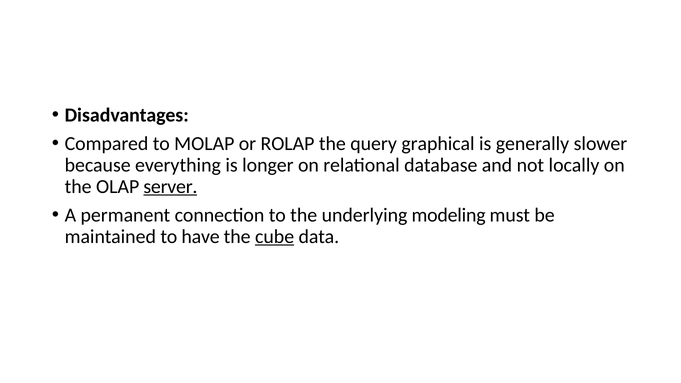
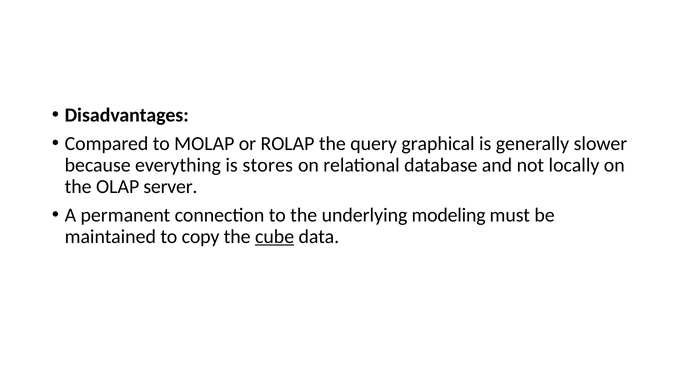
longer: longer -> stores (268, 165)
server underline: present -> none (170, 187)
have: have -> copy (201, 237)
